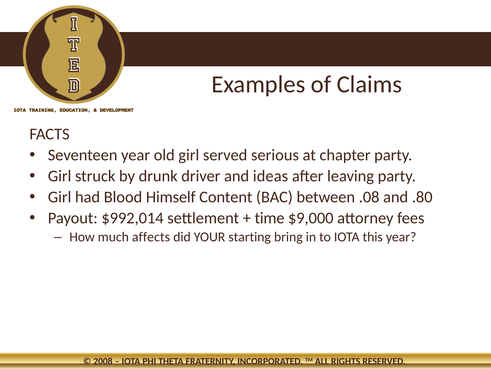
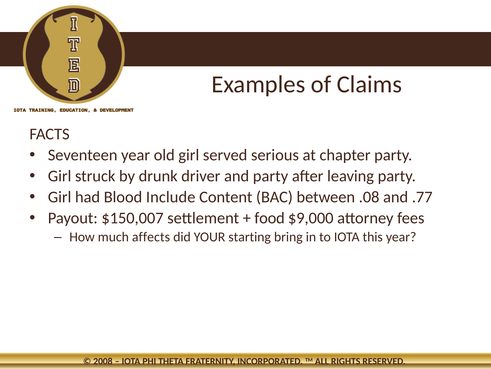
and ideas: ideas -> party (271, 176)
Himself: Himself -> Include (171, 197)
.80: .80 -> .77 (422, 197)
$992,014: $992,014 -> $150,007 (133, 218)
time: time -> food (270, 218)
